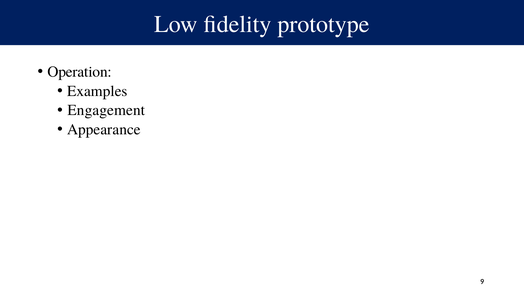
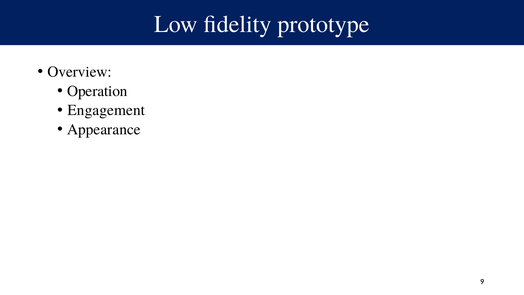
Operation: Operation -> Overview (80, 72)
Examples: Examples -> Operation (97, 91)
